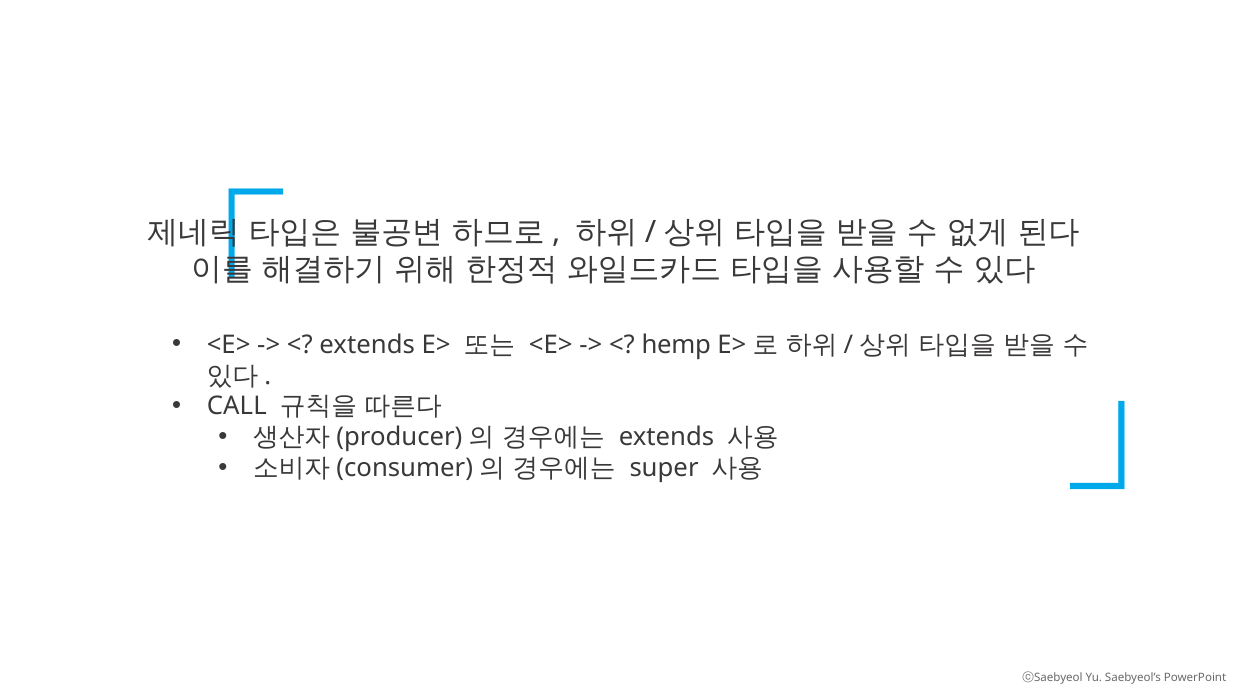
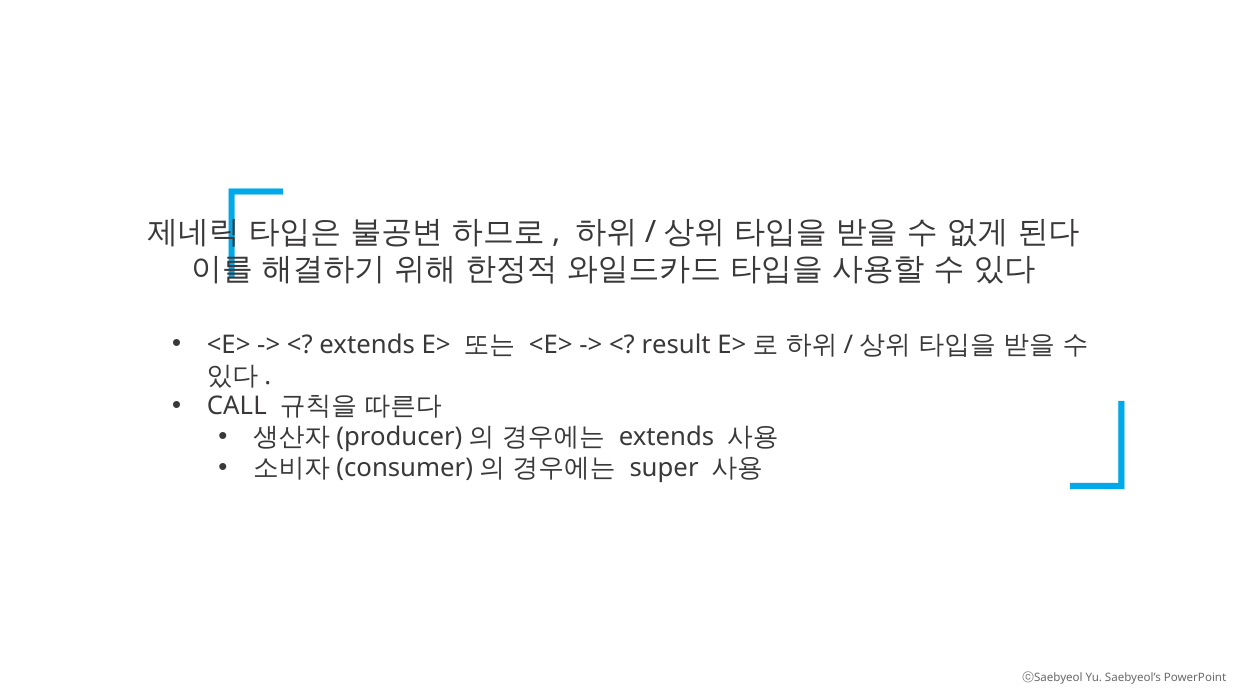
hemp: hemp -> result (676, 345)
